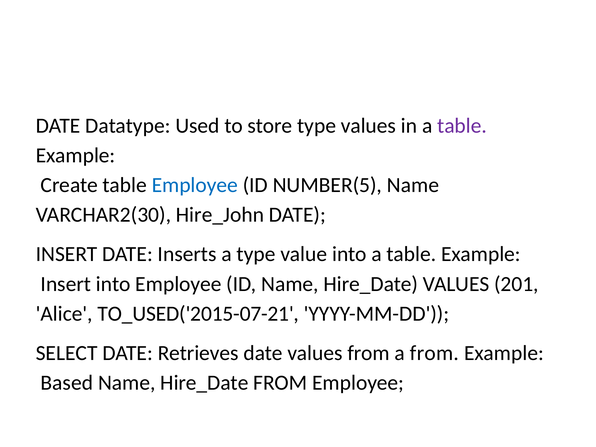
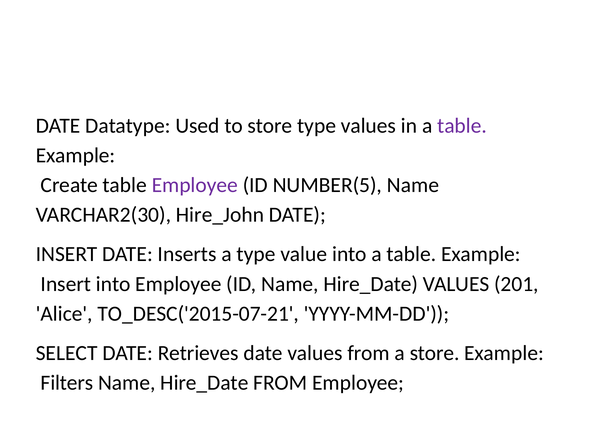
Employee colour: blue -> purple (195, 185)
TO_USED('2015-07-21: TO_USED('2015-07-21 -> TO_DESC('2015-07-21 (198, 314)
a from: from -> store (435, 353)
Based: Based -> Filters (67, 383)
